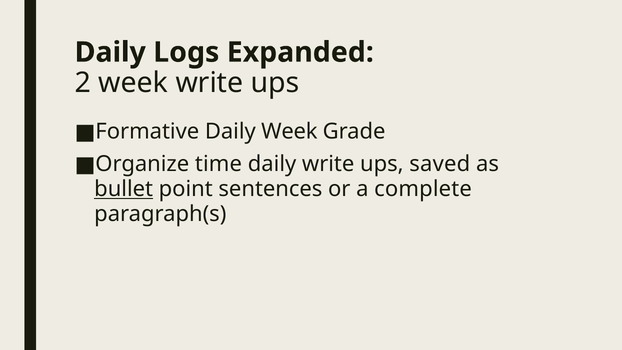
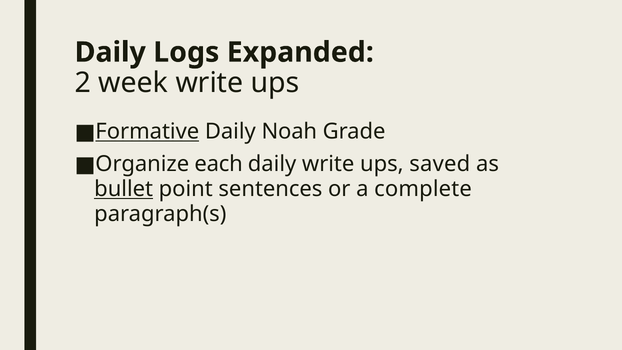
Formative underline: none -> present (147, 132)
Daily Week: Week -> Noah (289, 132)
time: time -> each (219, 164)
